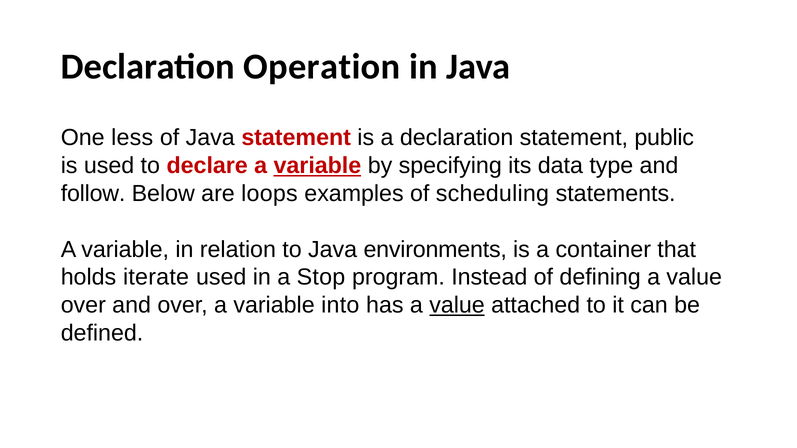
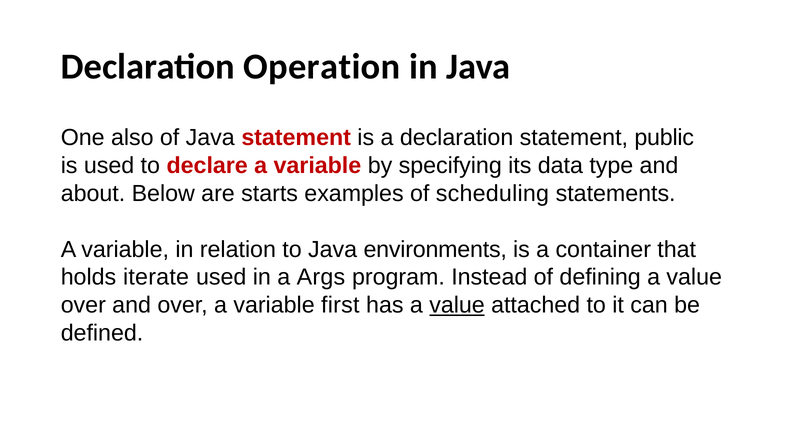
less: less -> also (132, 138)
variable underline: present -> none (317, 166)
follow: follow -> about (93, 194)
loops: loops -> starts (270, 194)
Stop: Stop -> Args (321, 277)
into: into -> first (340, 305)
